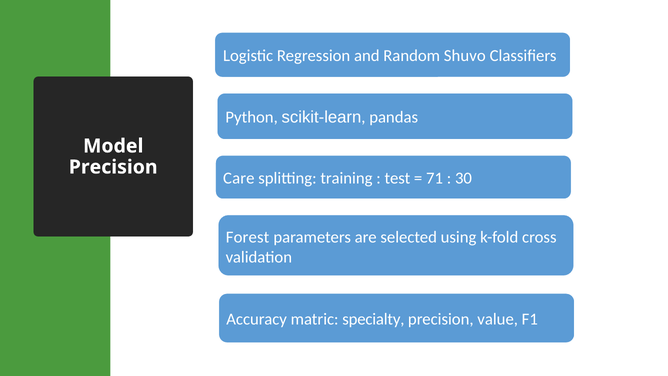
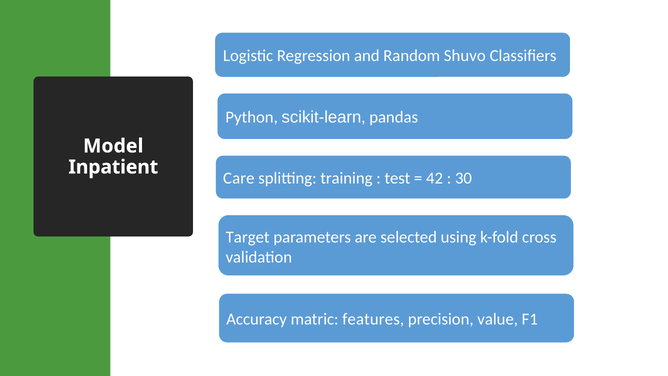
Precision: Precision -> Inpatient (113, 167)
71: 71 -> 42 (435, 178)
Forest: Forest -> Target (248, 237)
specialty: specialty -> features (373, 319)
